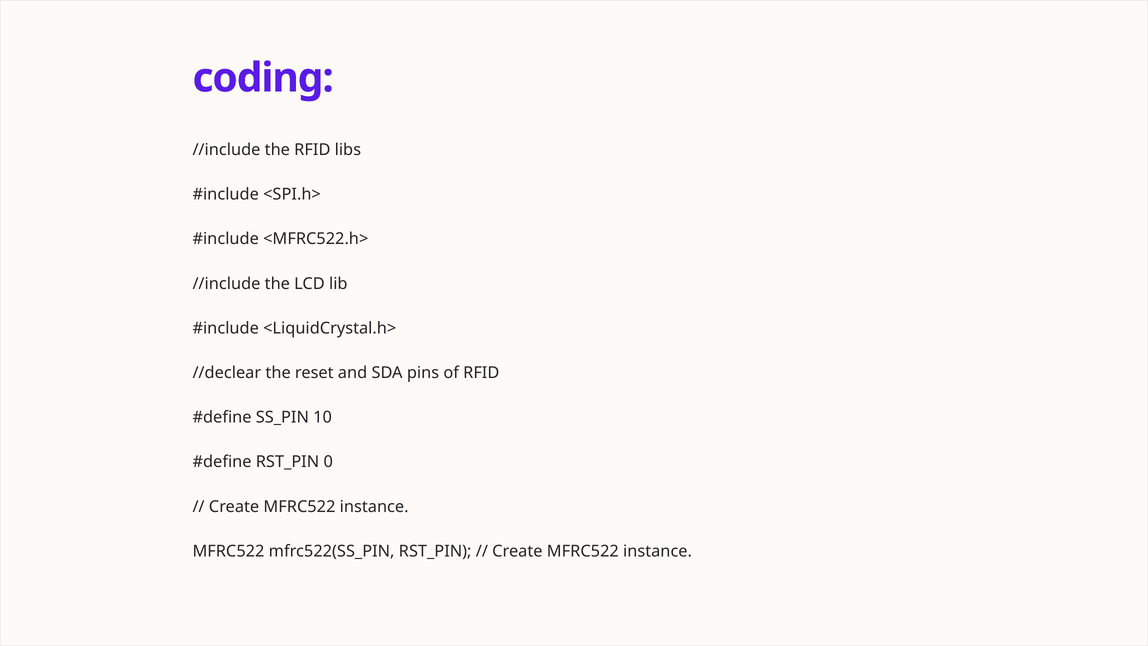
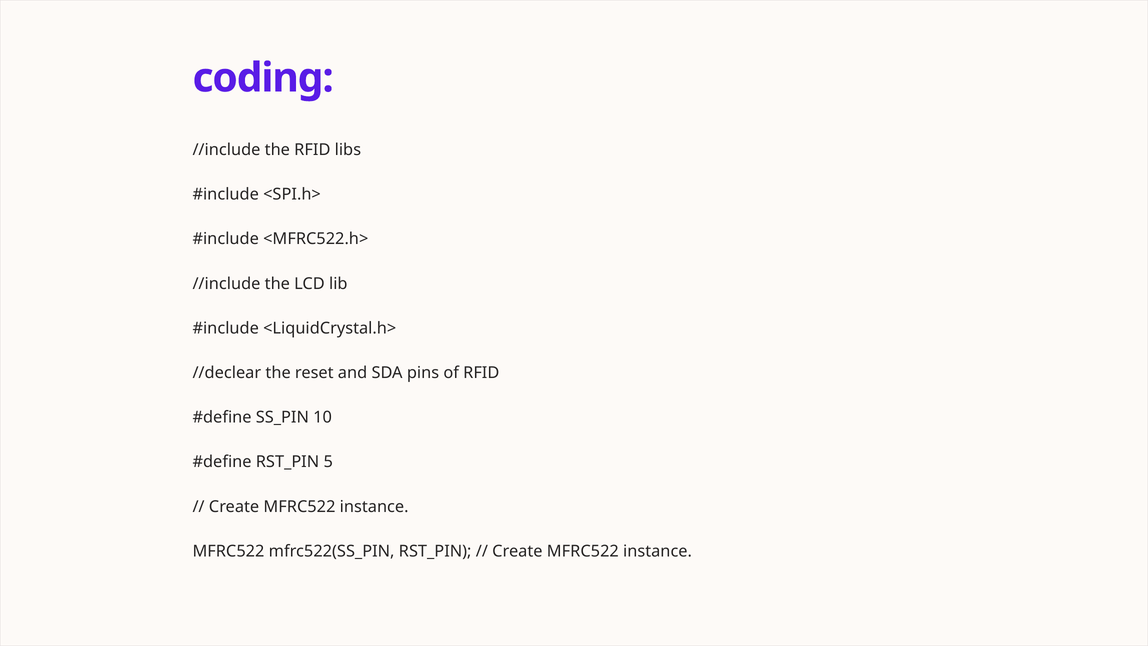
0: 0 -> 5 (328, 462)
